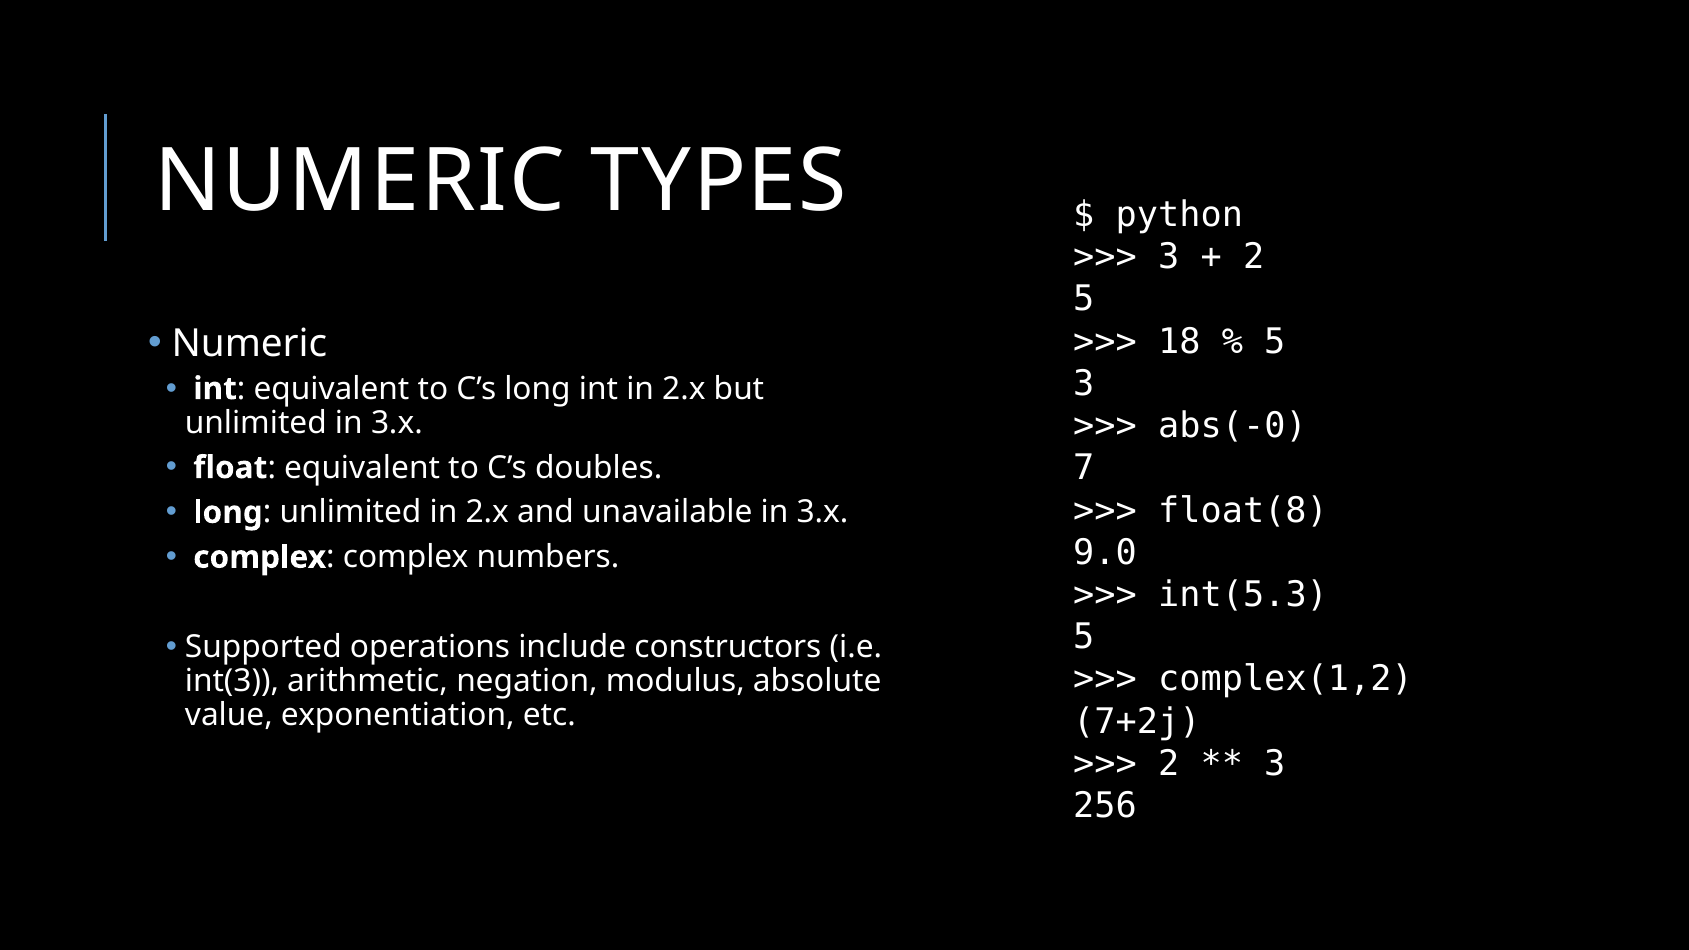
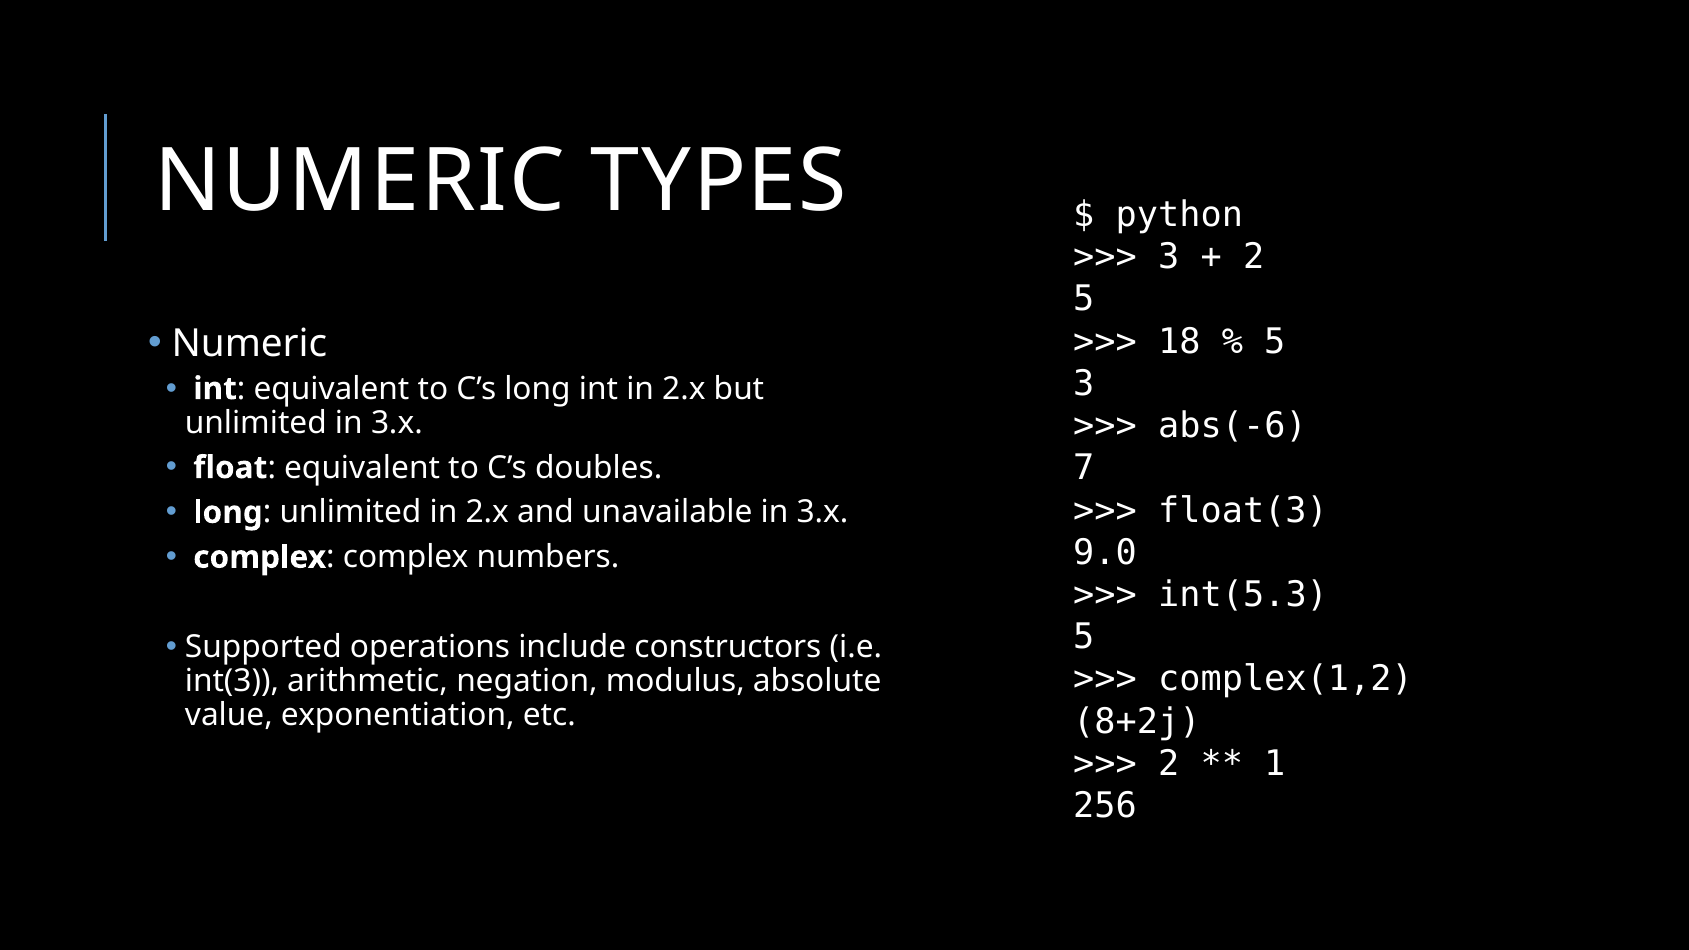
abs(-0: abs(-0 -> abs(-6 (1232, 426)
float(8: float(8 -> float(3 (1243, 510)
7+2j: 7+2j -> 8+2j (1137, 722)
3: 3 -> 1 (1275, 764)
